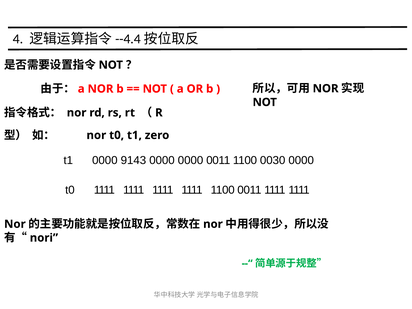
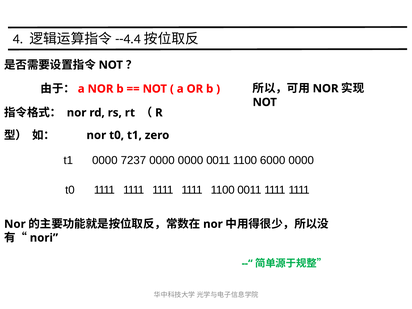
9143: 9143 -> 7237 (133, 160)
0030: 0030 -> 6000 (273, 160)
